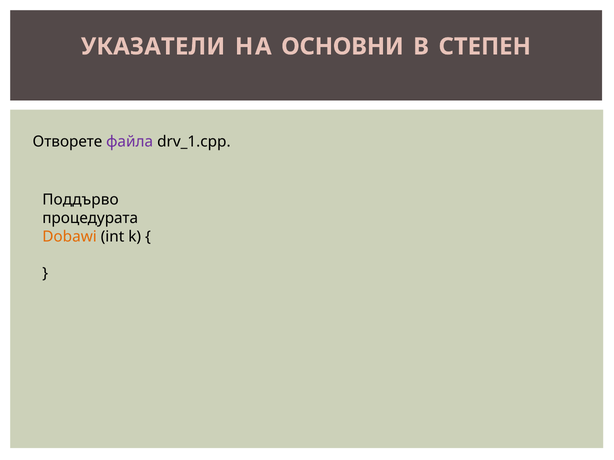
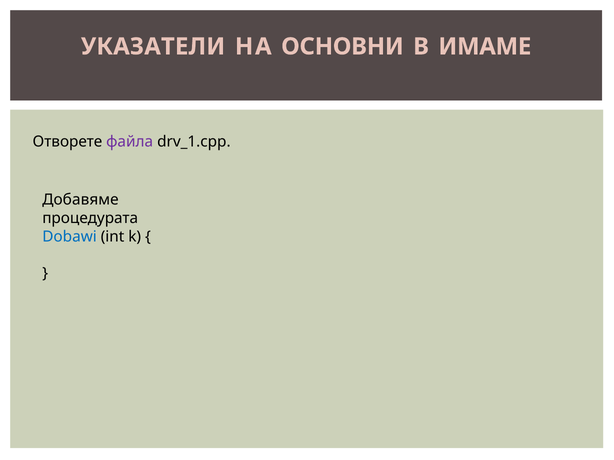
СТЕПЕН: СТЕПЕН -> ИМАМЕ (485, 47)
Поддърво: Поддърво -> Добавяме (80, 200)
Dobawi colour: orange -> blue (70, 237)
